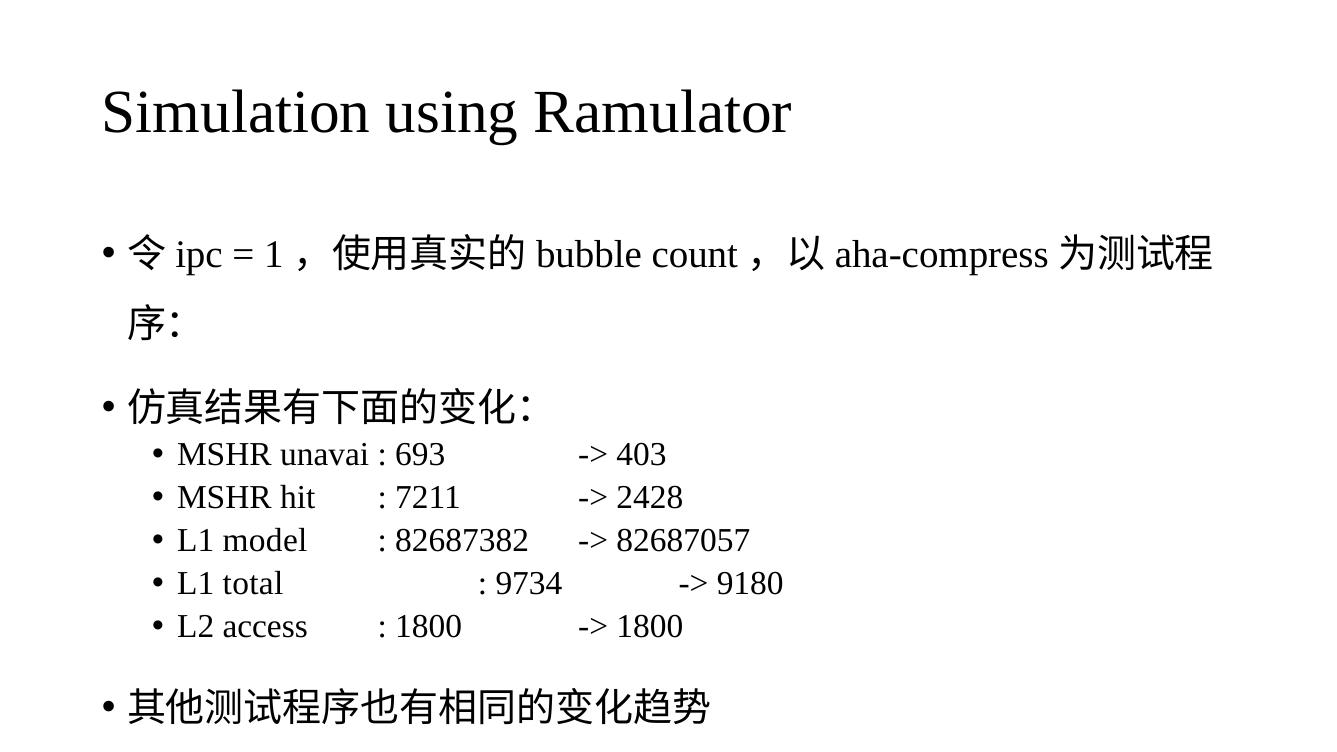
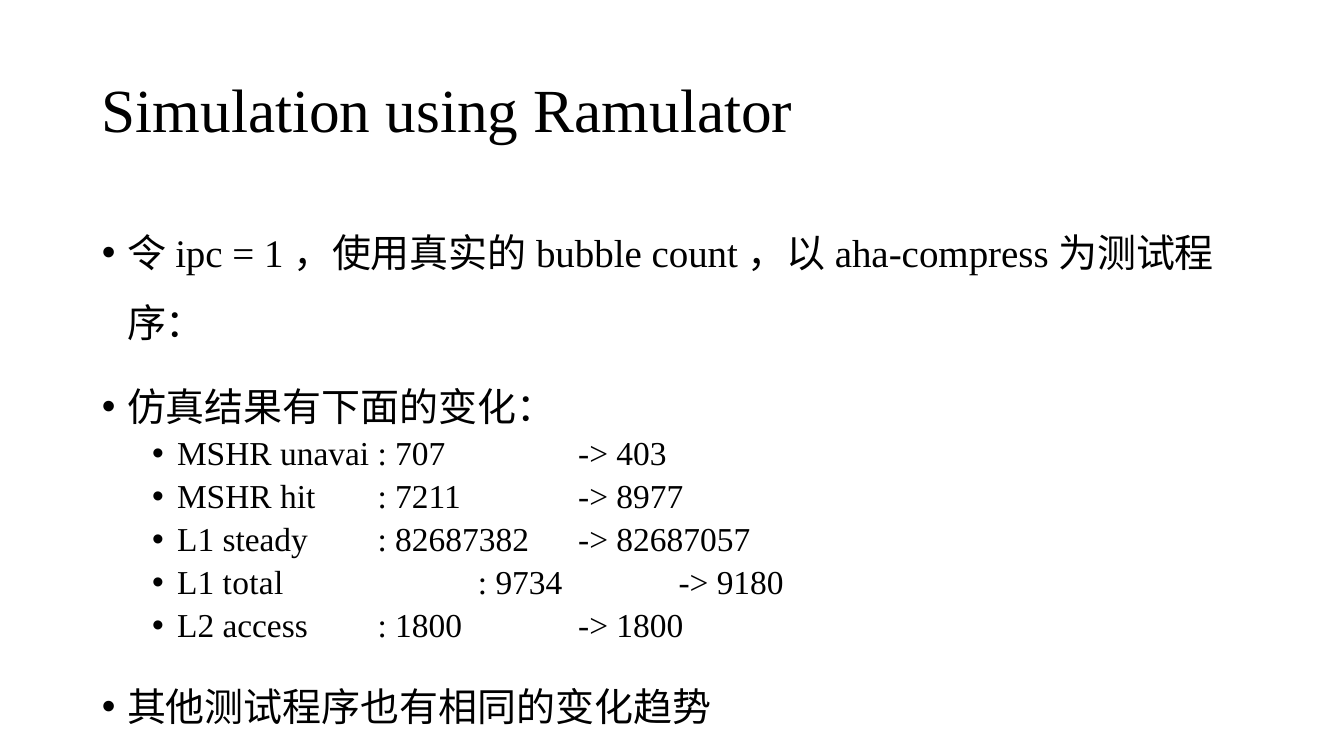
693: 693 -> 707 (420, 455)
2428: 2428 -> 8977 (650, 498)
model: model -> steady (265, 541)
